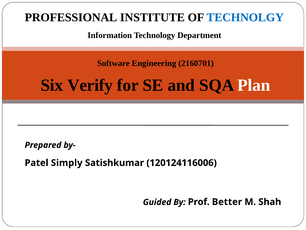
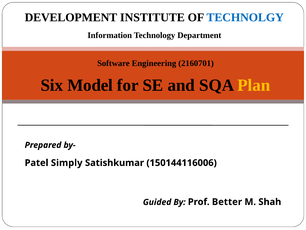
PROFESSIONAL: PROFESSIONAL -> DEVELOPMENT (71, 18)
Verify: Verify -> Model (90, 85)
Plan colour: white -> yellow (254, 85)
120124116006: 120124116006 -> 150144116006 (182, 163)
